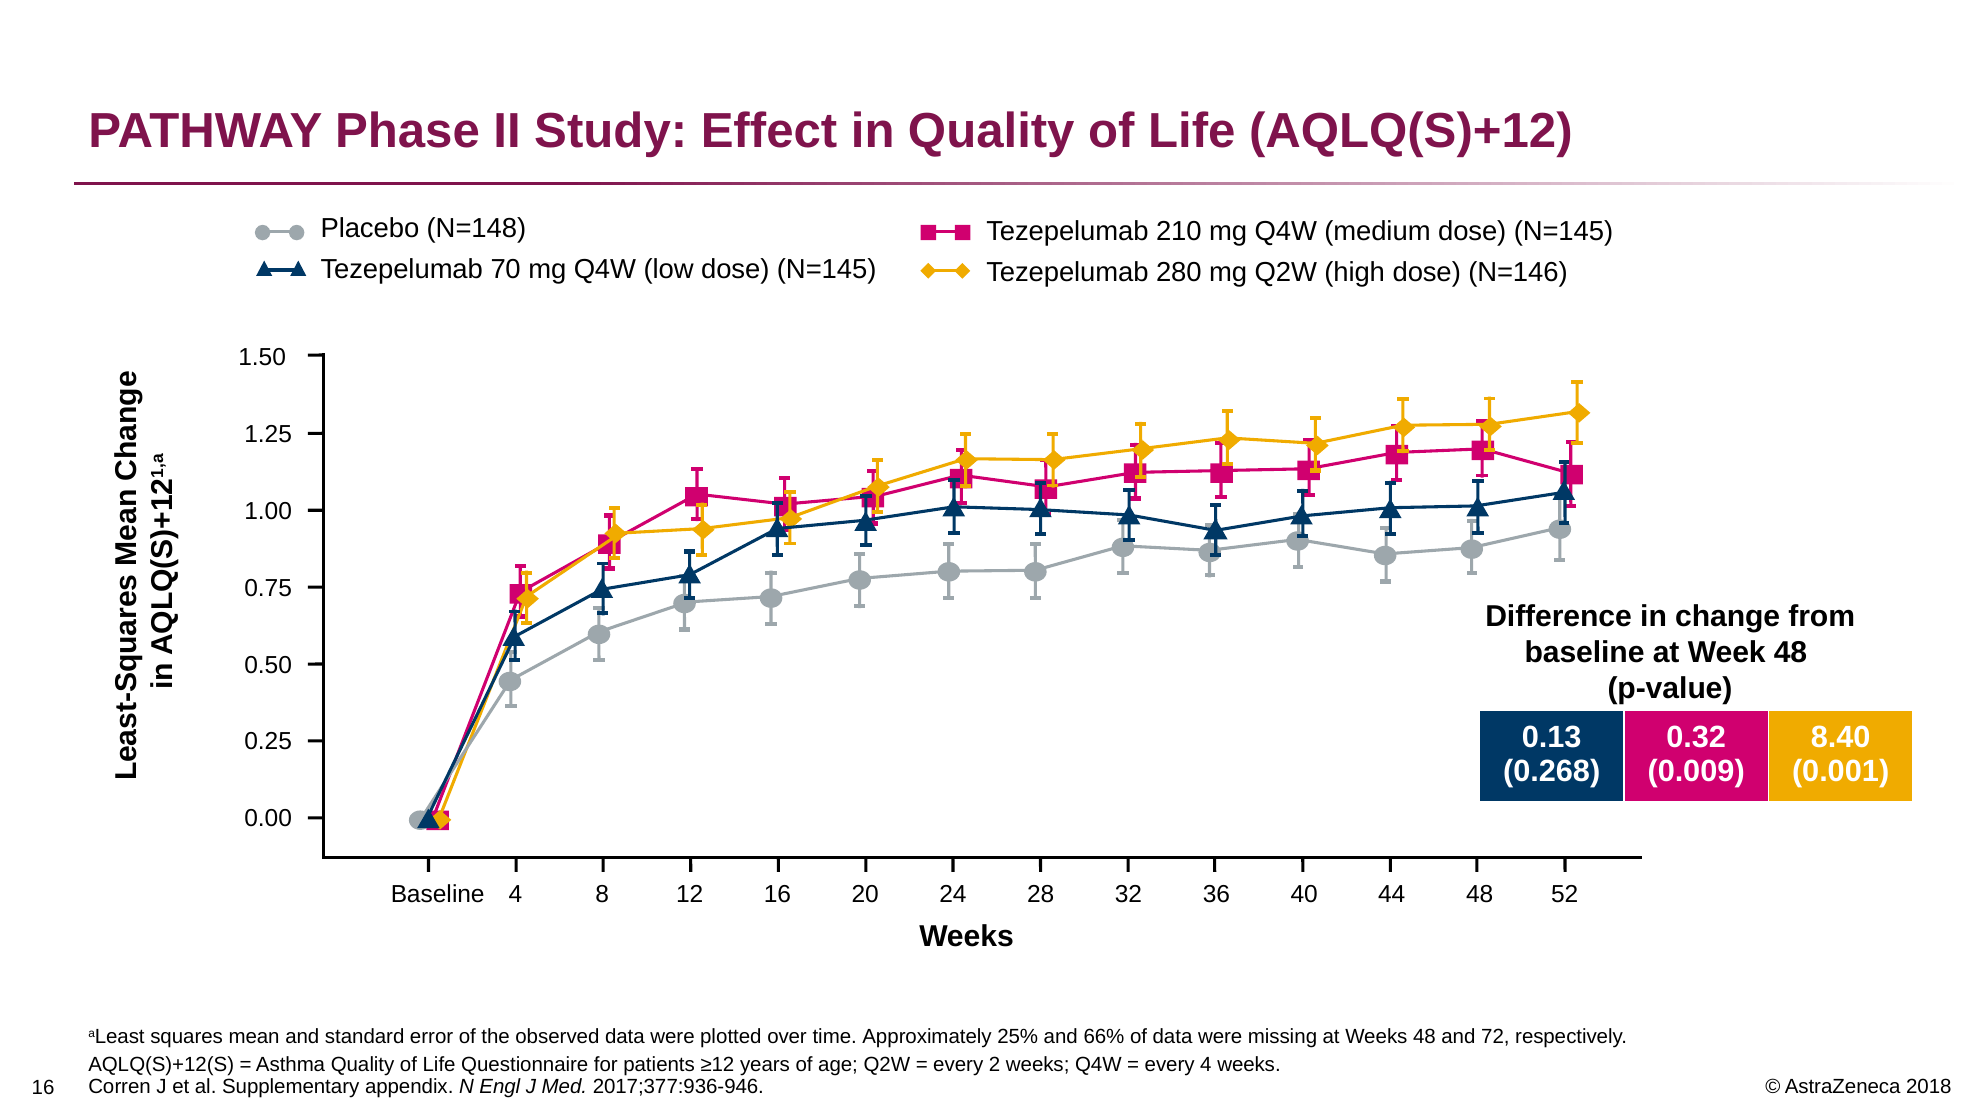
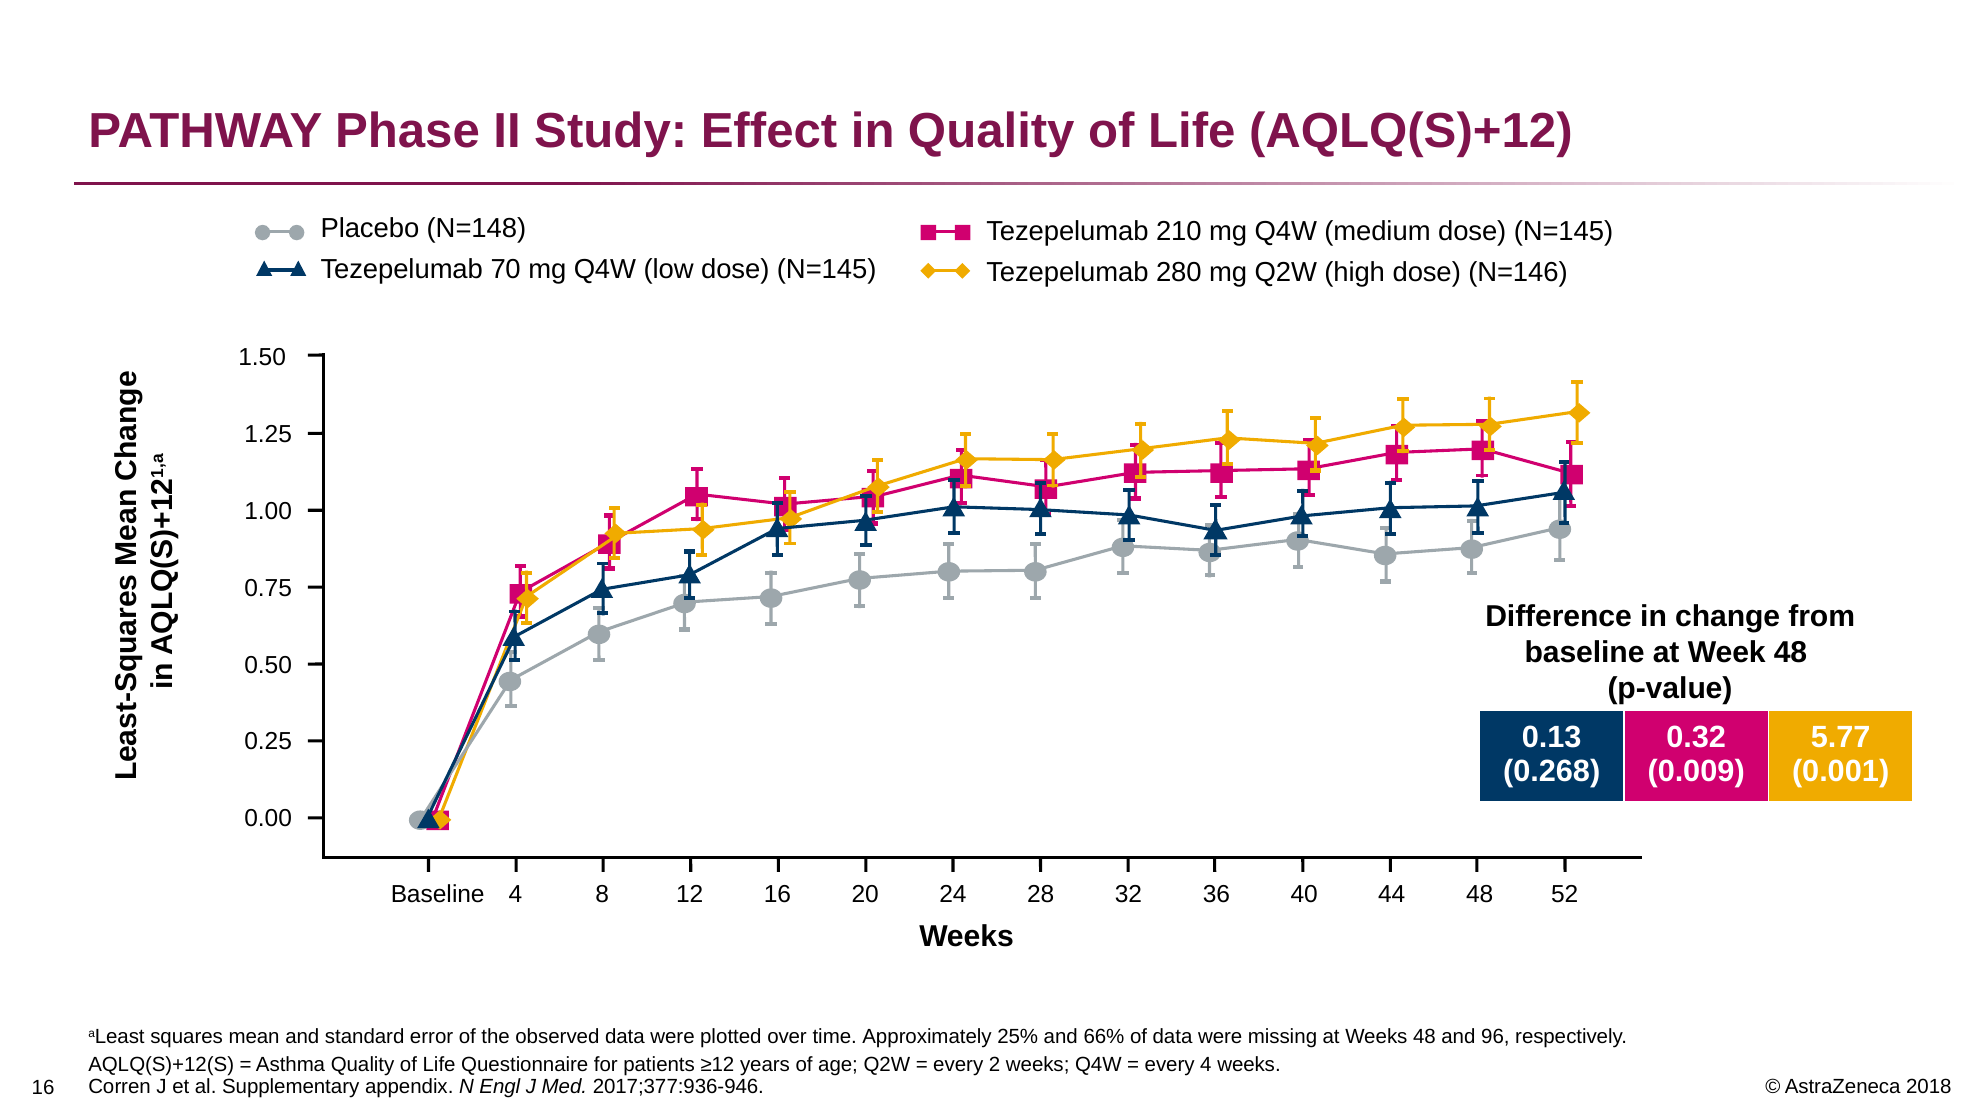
8.40: 8.40 -> 5.77 (1841, 737)
72: 72 -> 96 (1495, 1037)
